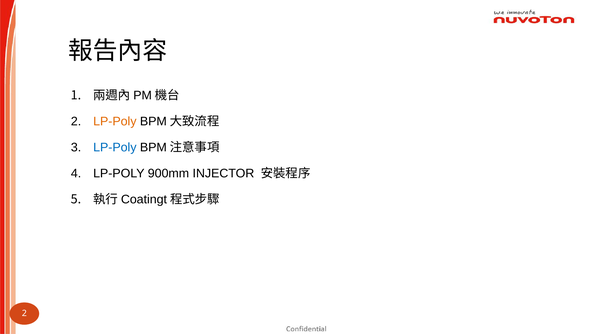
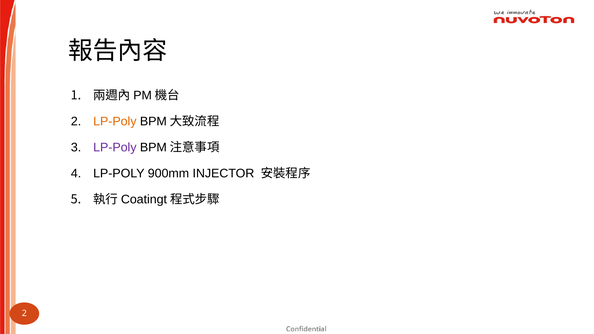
LP-Poly colour: blue -> purple (115, 148)
